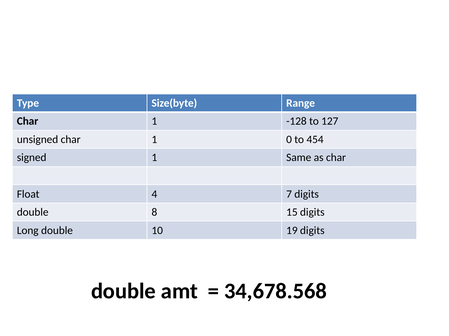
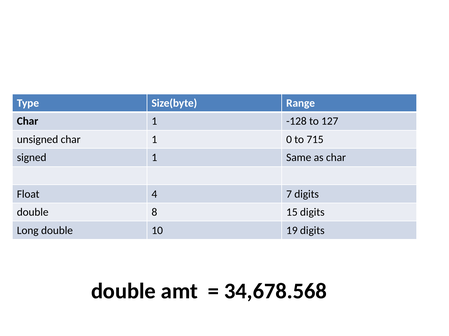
454: 454 -> 715 (315, 140)
